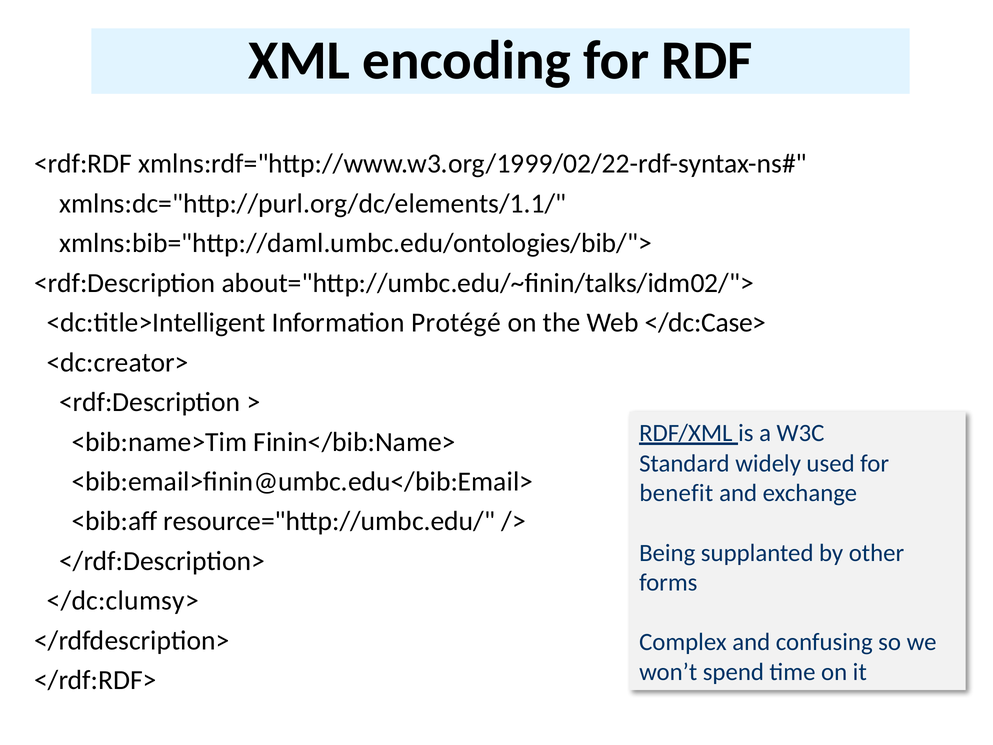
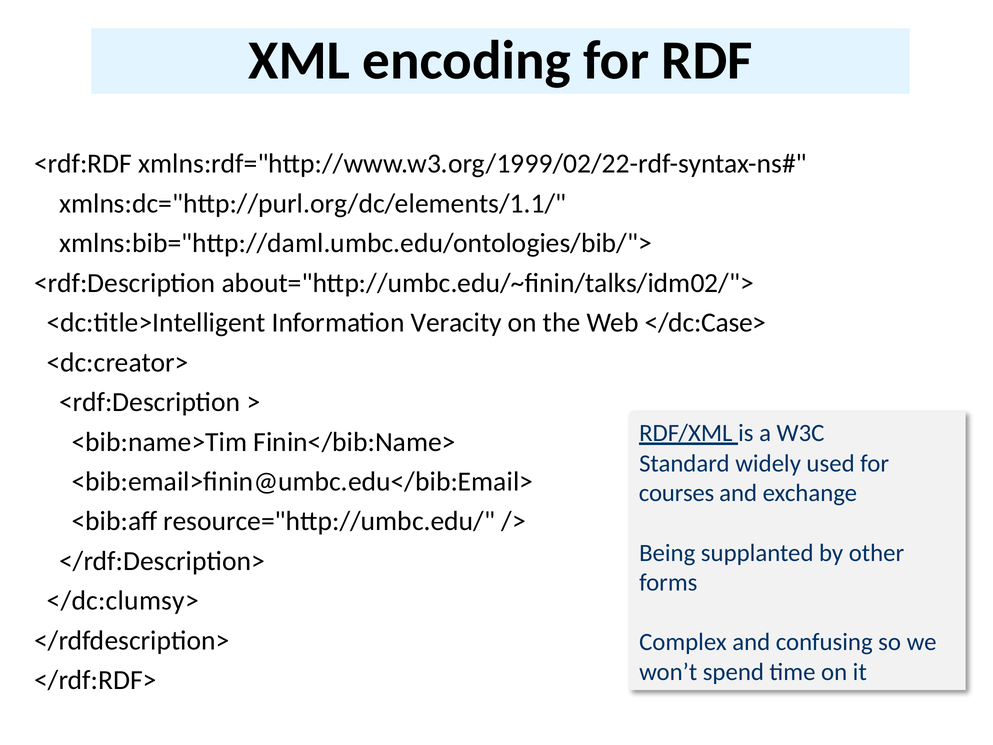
Protégé: Protégé -> Veracity (456, 323)
benefit: benefit -> courses (677, 493)
